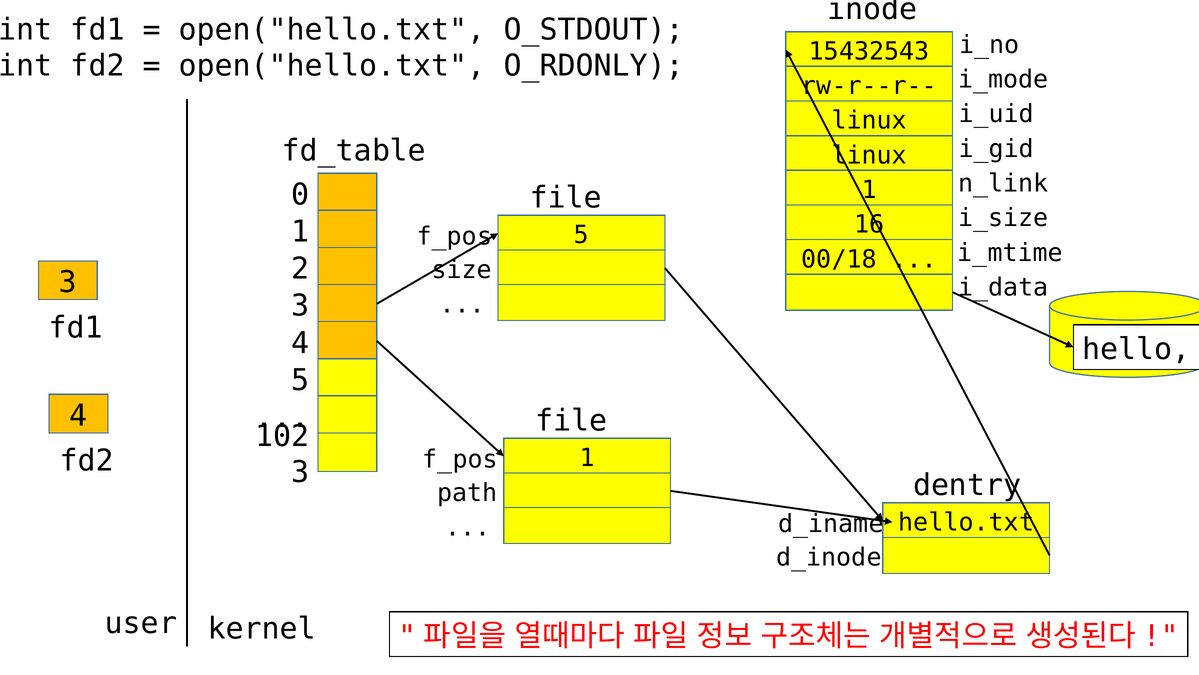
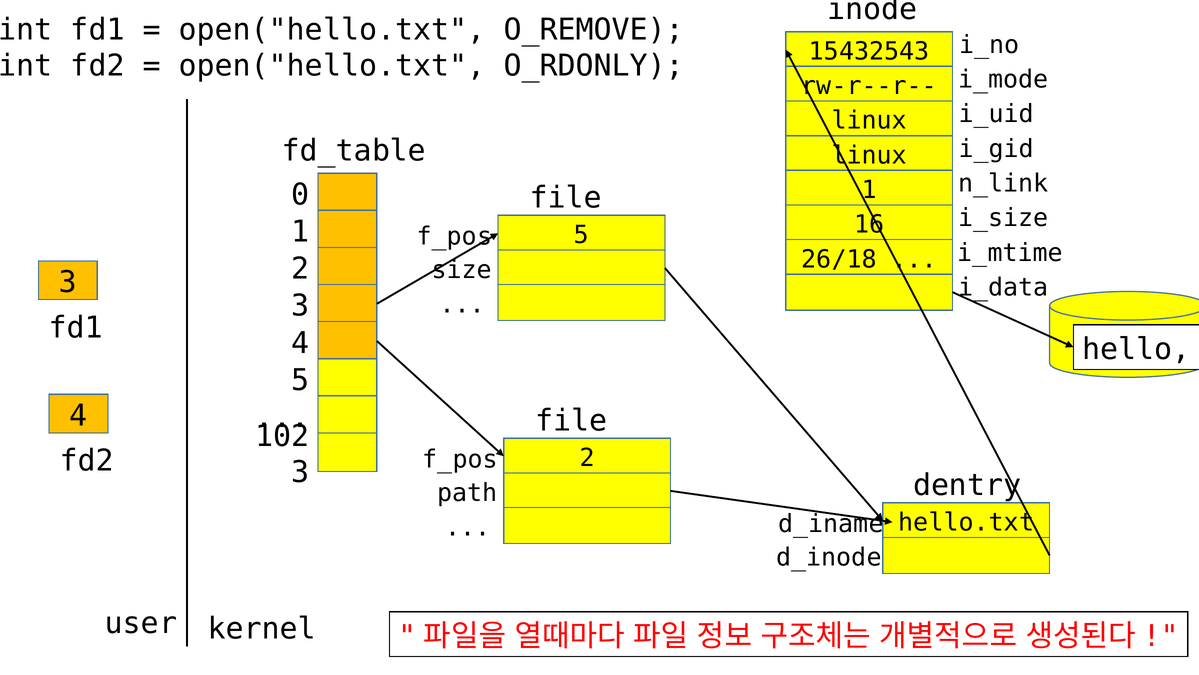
O_STDOUT: O_STDOUT -> O_REMOVE (594, 30)
00/18: 00/18 -> 26/18 (839, 259)
fd2 1: 1 -> 2 (587, 458)
